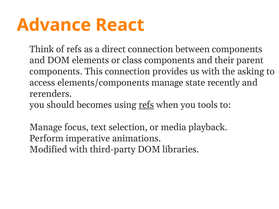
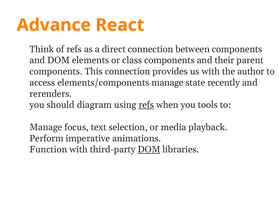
asking: asking -> author (251, 72)
becomes: becomes -> diagram (94, 105)
Modified: Modified -> Function (48, 150)
DOM underline: none -> present (149, 150)
